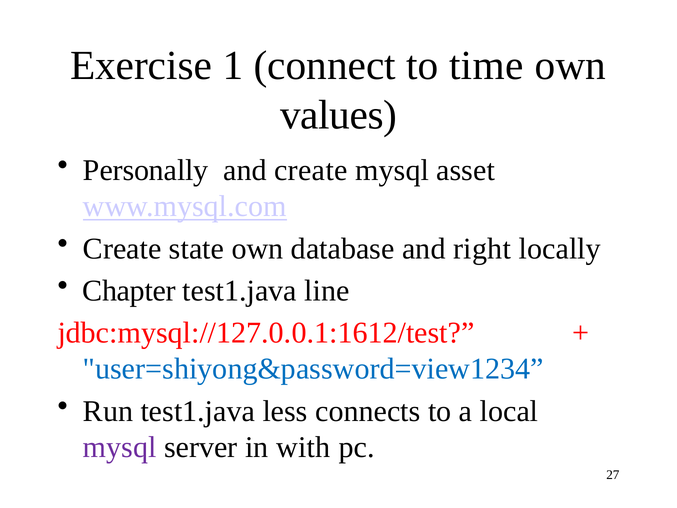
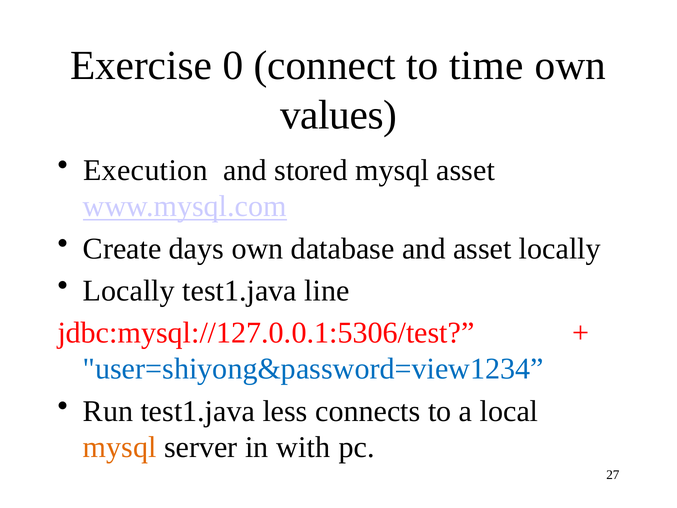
1: 1 -> 0 (233, 66)
Personally: Personally -> Execution (145, 170)
and create: create -> stored (311, 170)
state: state -> days (197, 248)
and right: right -> asset (482, 248)
Chapter: Chapter -> Locally (129, 291)
jdbc:mysql://127.0.0.1:1612/test: jdbc:mysql://127.0.0.1:1612/test -> jdbc:mysql://127.0.0.1:5306/test (266, 333)
mysql colour: purple -> orange (120, 447)
